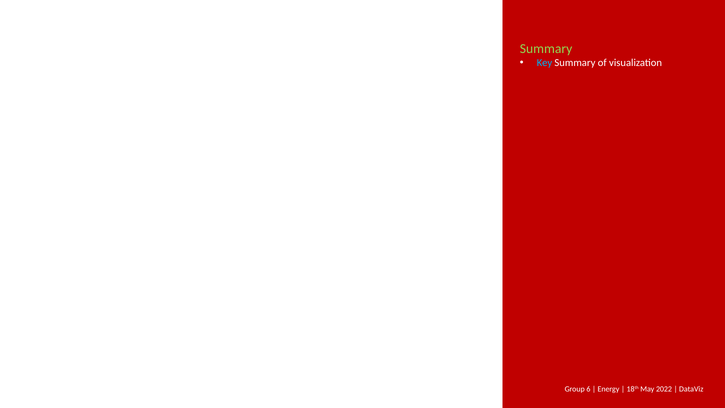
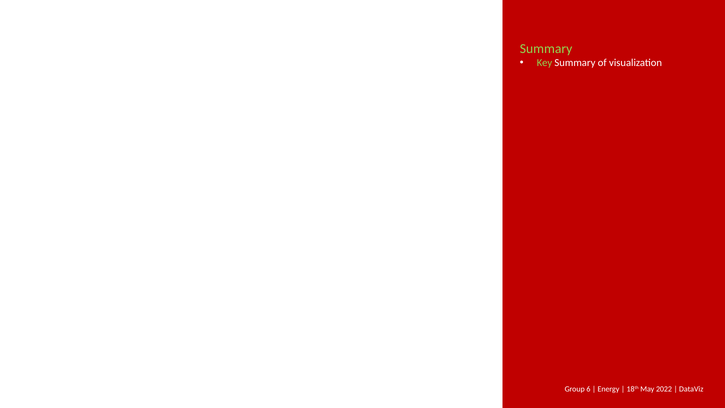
Key colour: light blue -> light green (544, 63)
